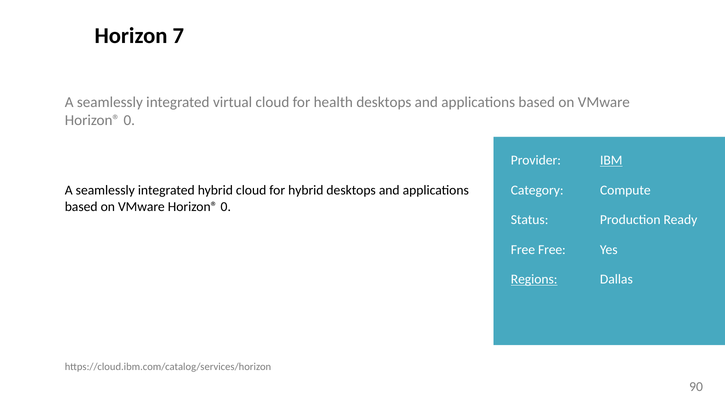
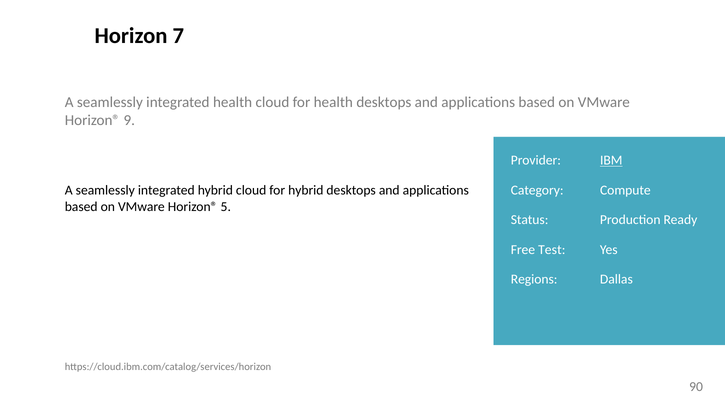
integrated virtual: virtual -> health (233, 102)
0: 0 -> 9 (129, 120)
0: 0 -> 5 (226, 206)
Free Free: Free -> Test (552, 250)
Regions underline: present -> none (534, 279)
